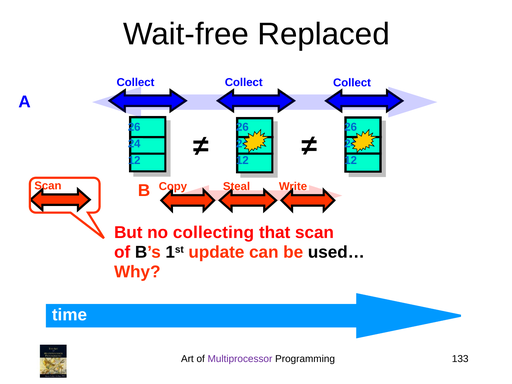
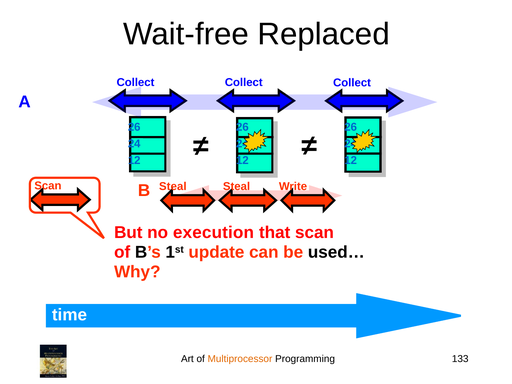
Scan Copy: Copy -> Steal (173, 186)
collecting: collecting -> execution (213, 232)
Multiprocessor colour: purple -> orange (240, 359)
